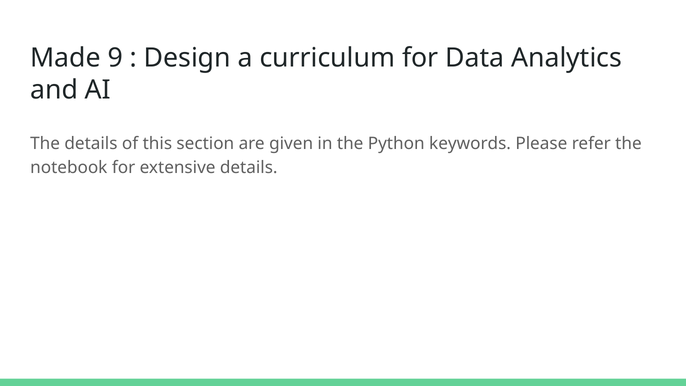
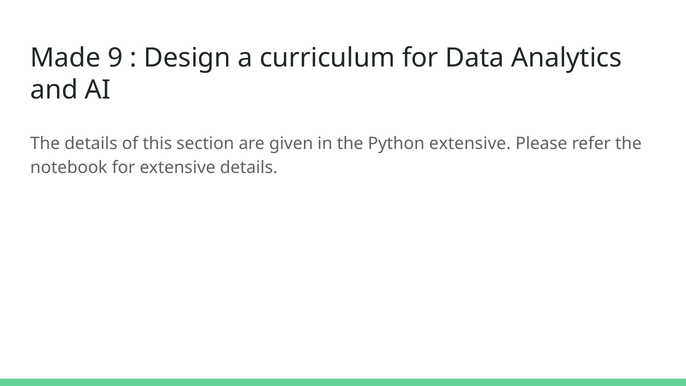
Python keywords: keywords -> extensive (470, 144)
